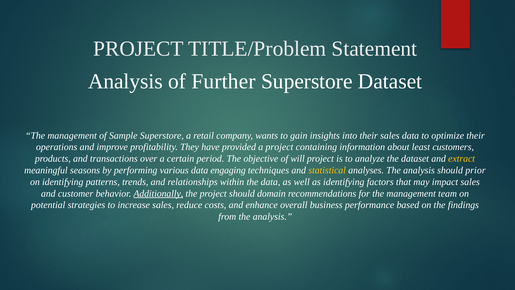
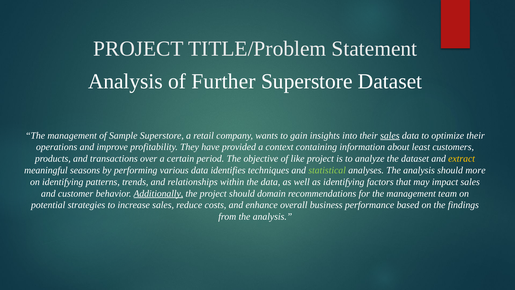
sales underline: none -> present (390, 135)
a project: project -> context (279, 147)
will: will -> like (298, 159)
engaging: engaging -> identifies (228, 170)
statistical colour: yellow -> light green (327, 170)
prior: prior -> more (475, 170)
